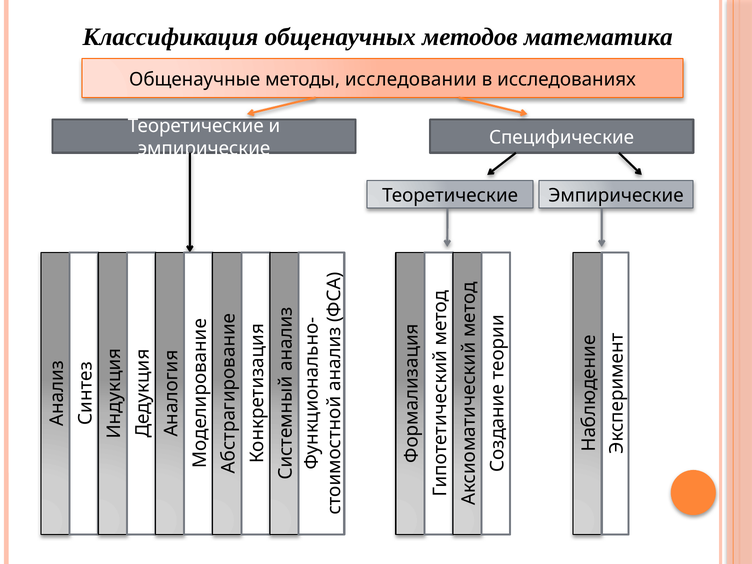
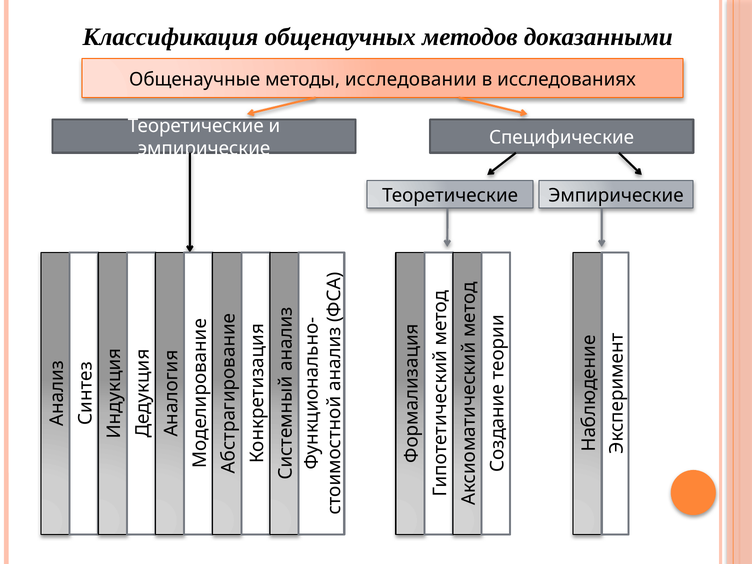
математика: математика -> доказанными (598, 37)
